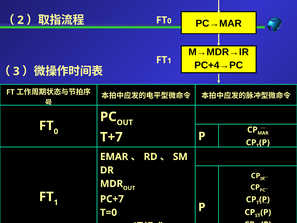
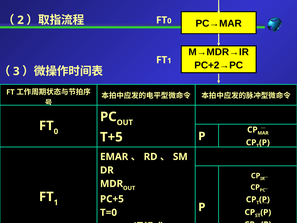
PC+4→PC: PC+4→PC -> PC+2→PC (219, 65)
T+7: T+7 -> T+5 (111, 137)
PC+7: PC+7 -> PC+5 (112, 199)
